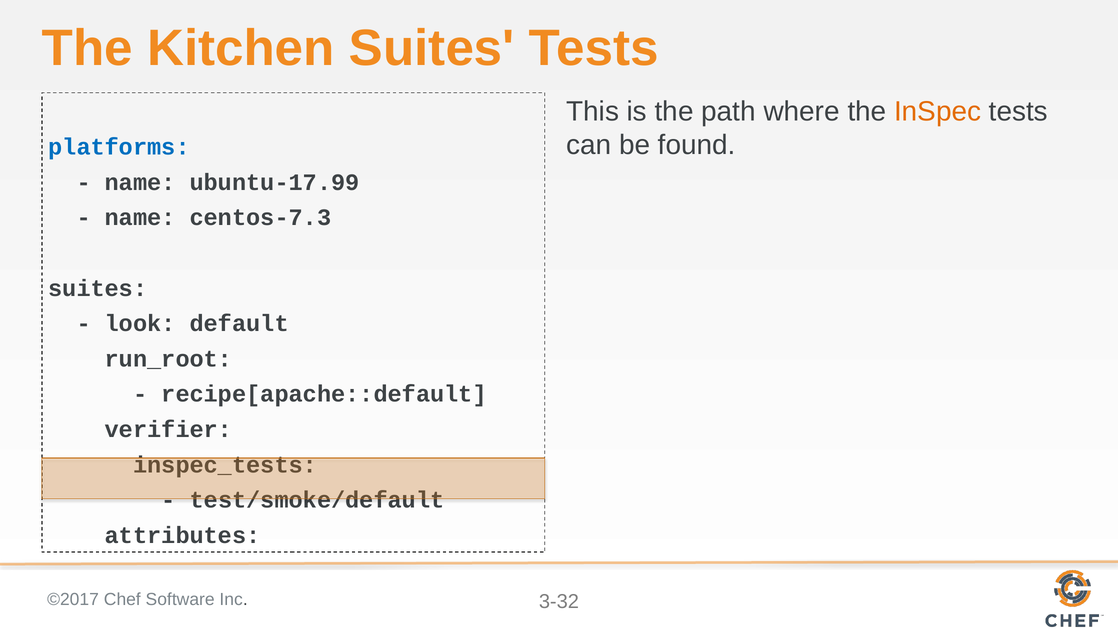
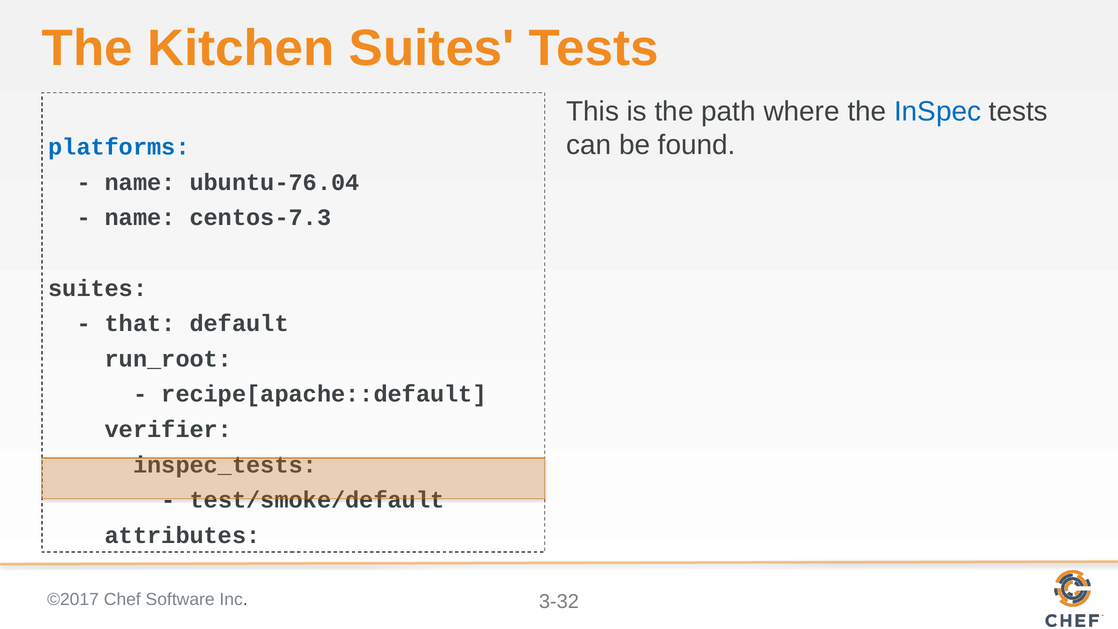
InSpec colour: orange -> blue (938, 111)
ubuntu-17.99: ubuntu-17.99 -> ubuntu-76.04 (275, 182)
look: look -> that (140, 324)
